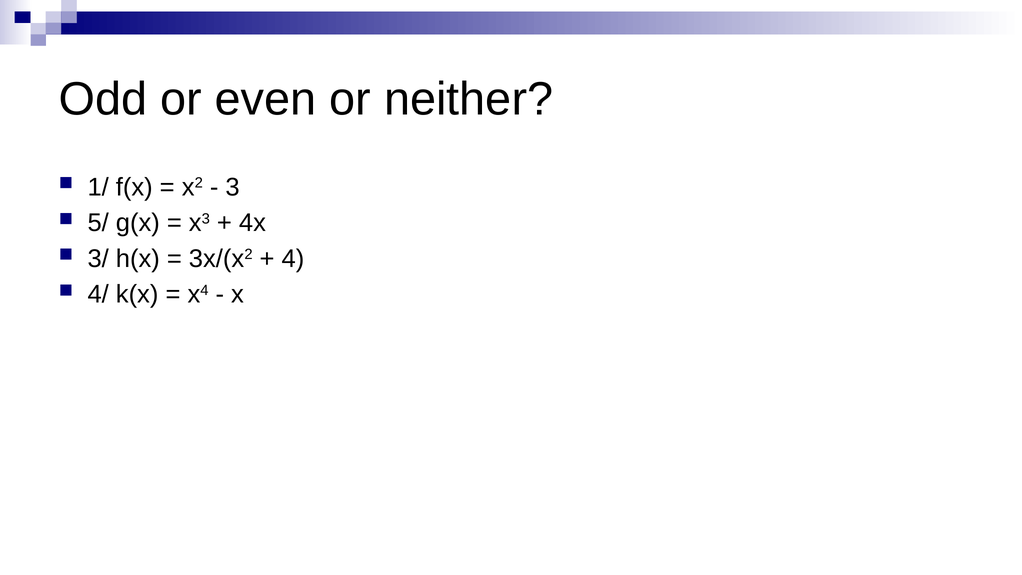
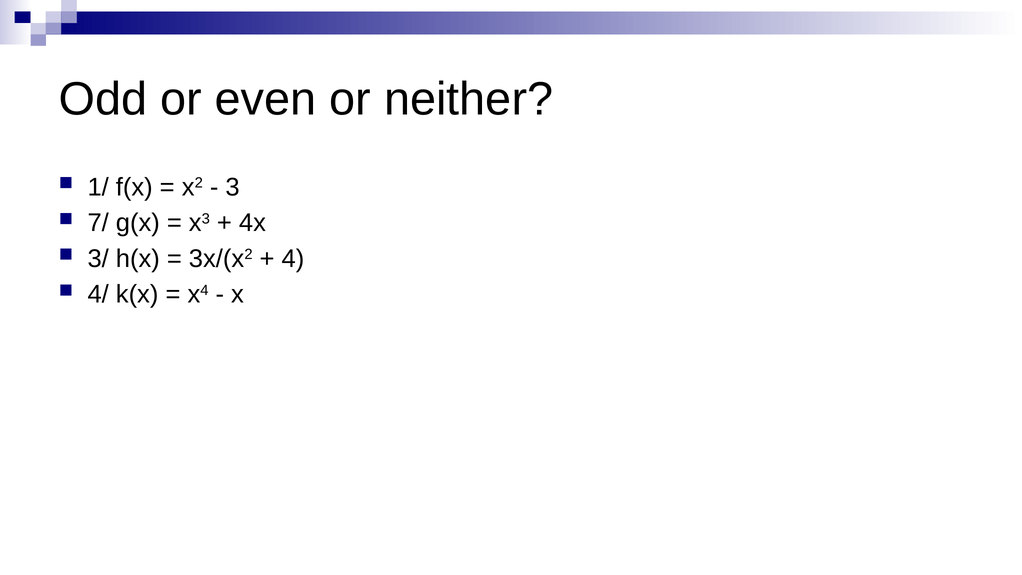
5/: 5/ -> 7/ (98, 223)
